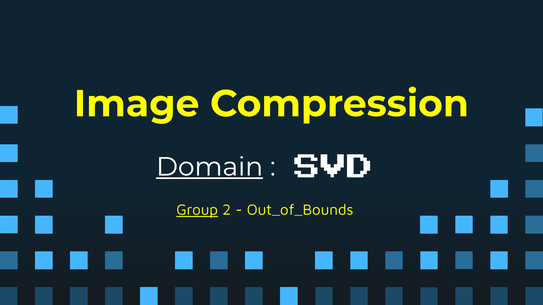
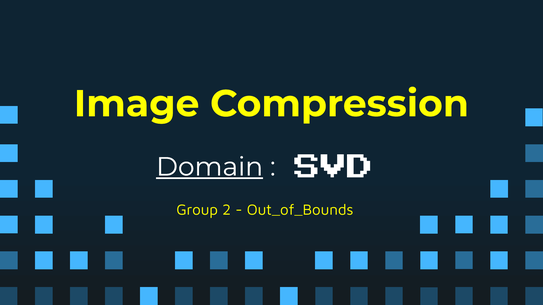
Group underline: present -> none (197, 210)
